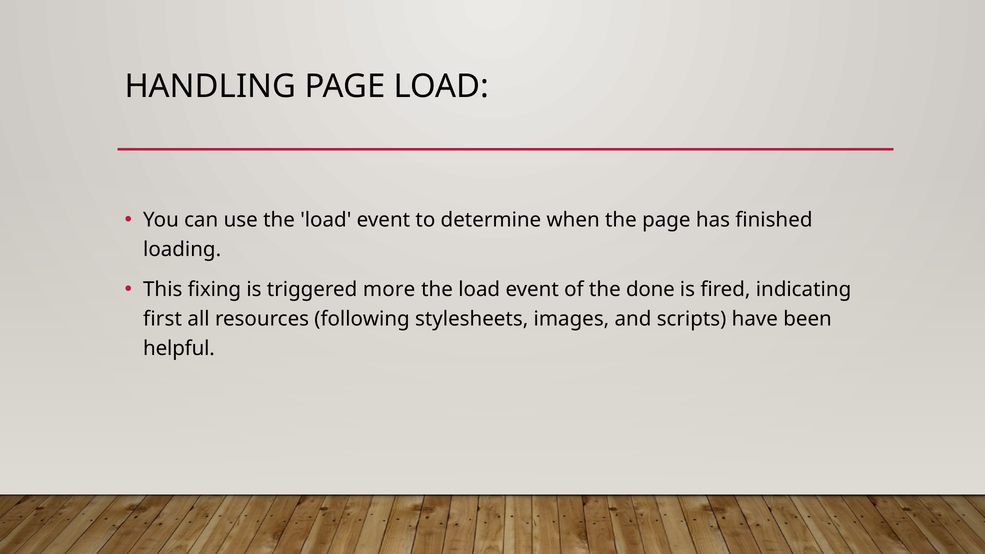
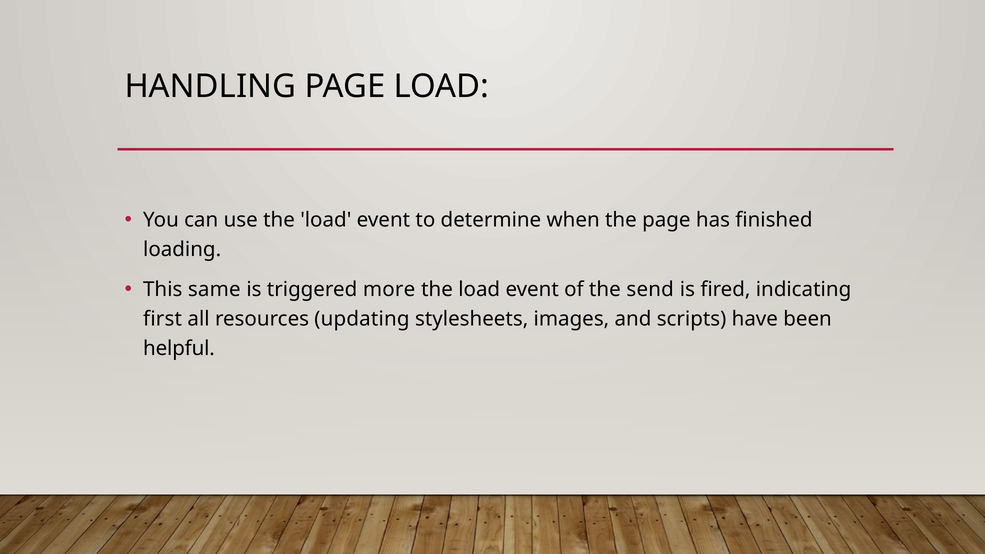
fixing: fixing -> same (214, 290)
done: done -> send (650, 290)
following: following -> updating (362, 319)
